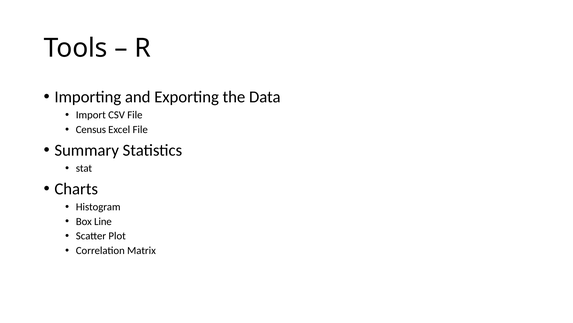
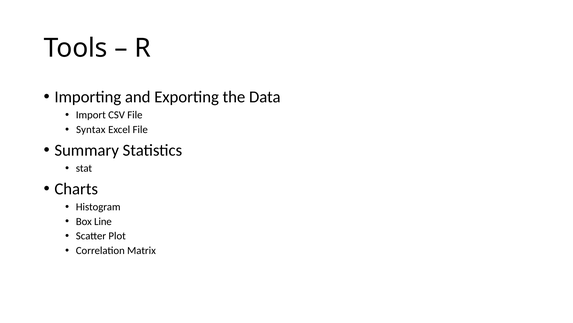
Census: Census -> Syntax (91, 129)
